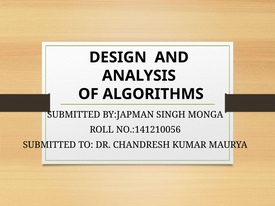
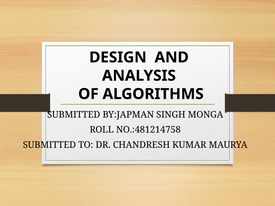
NO.:141210056: NO.:141210056 -> NO.:481214758 (148, 130)
